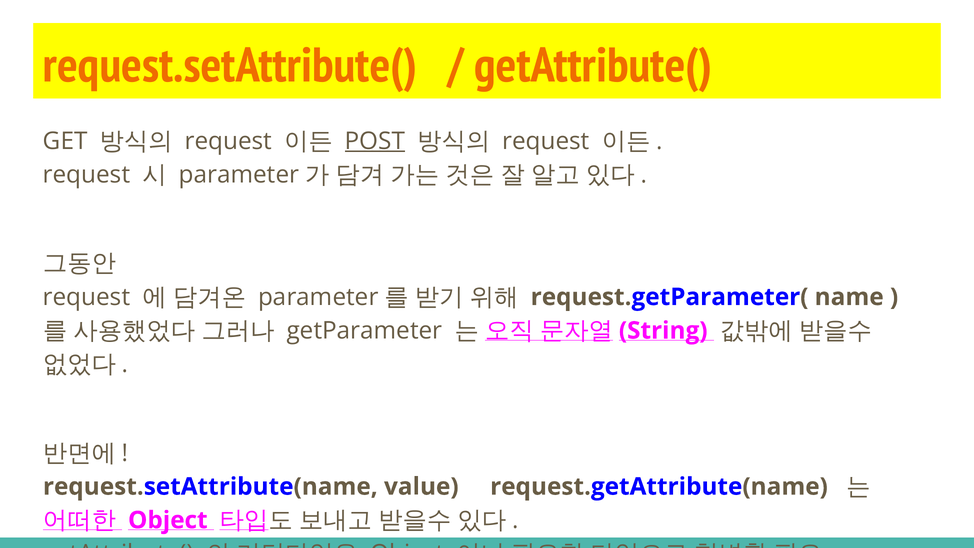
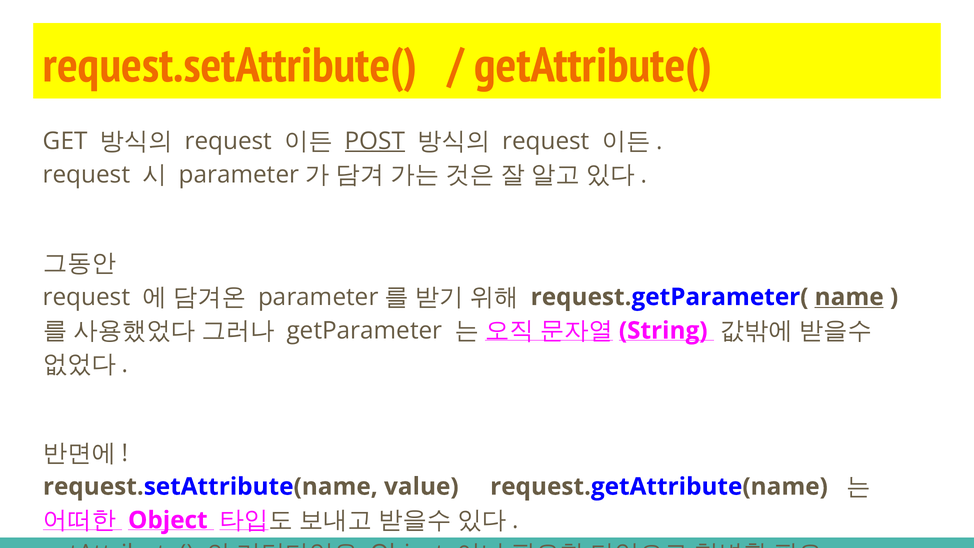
name underline: none -> present (849, 297)
